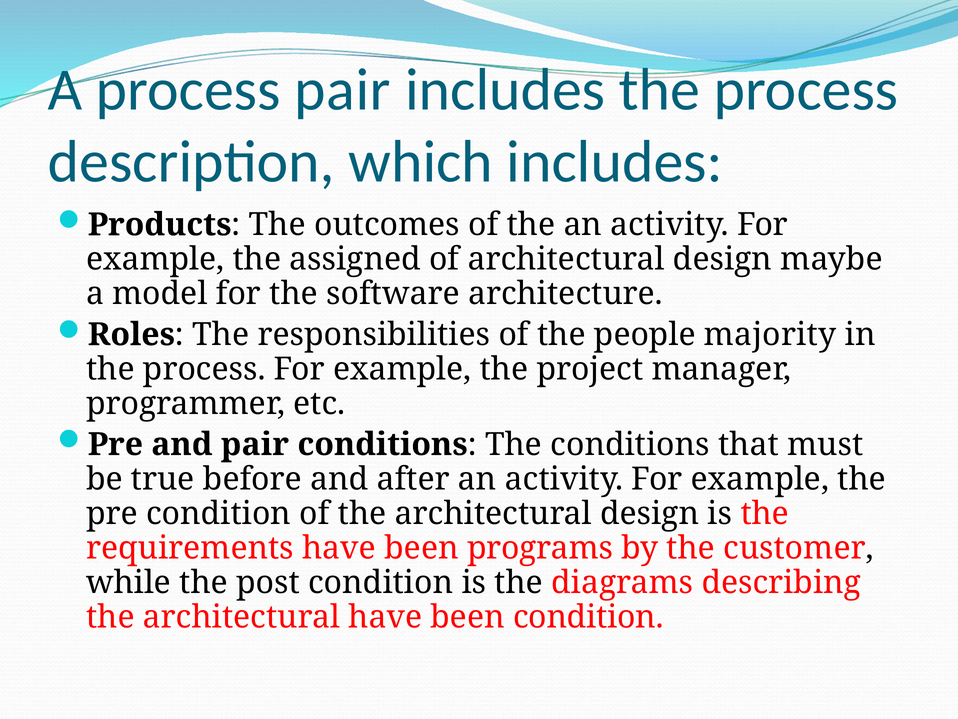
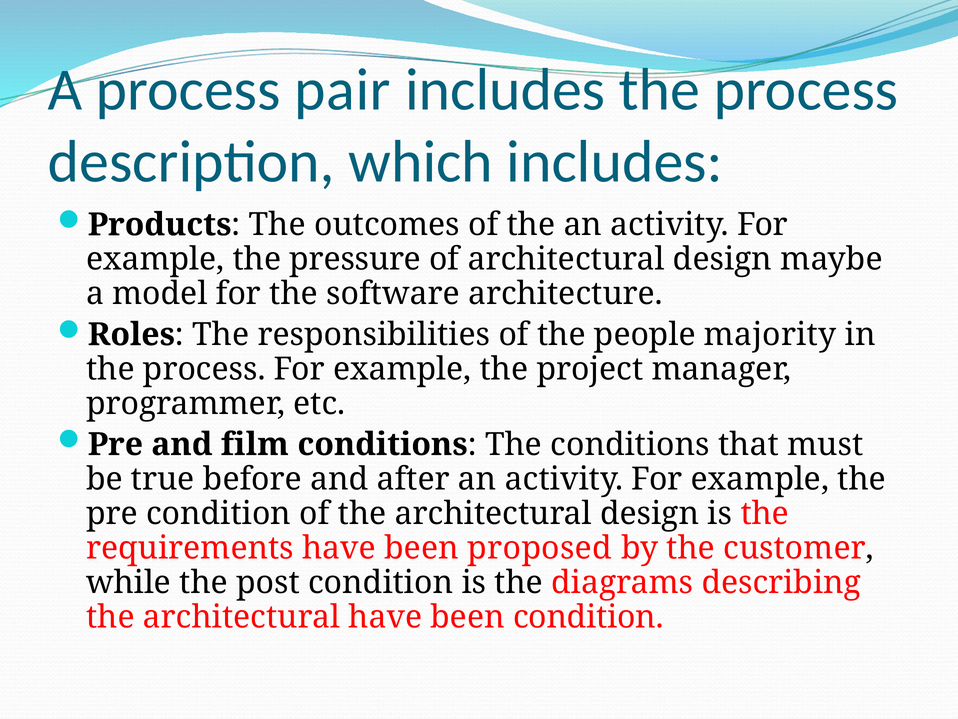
assigned: assigned -> pressure (355, 259)
and pair: pair -> film (255, 444)
programs: programs -> proposed (540, 548)
